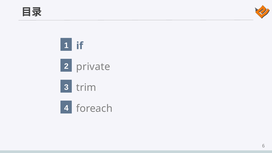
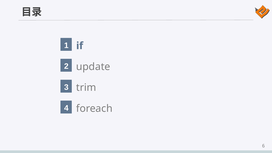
private: private -> update (93, 67)
